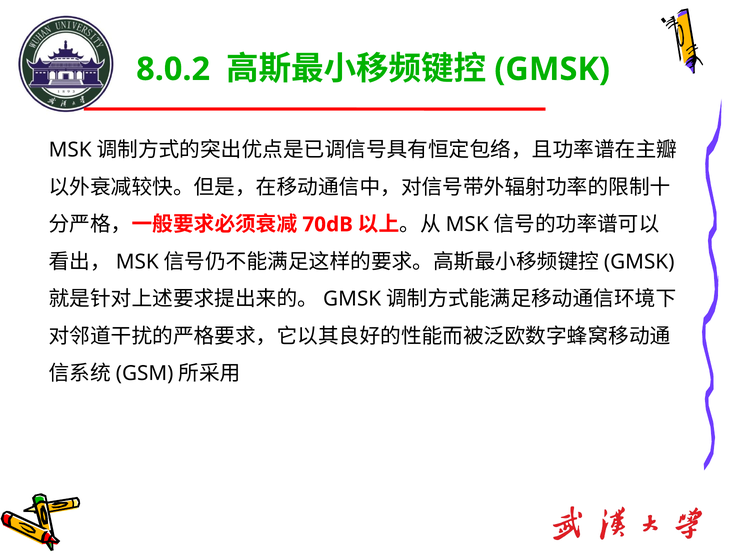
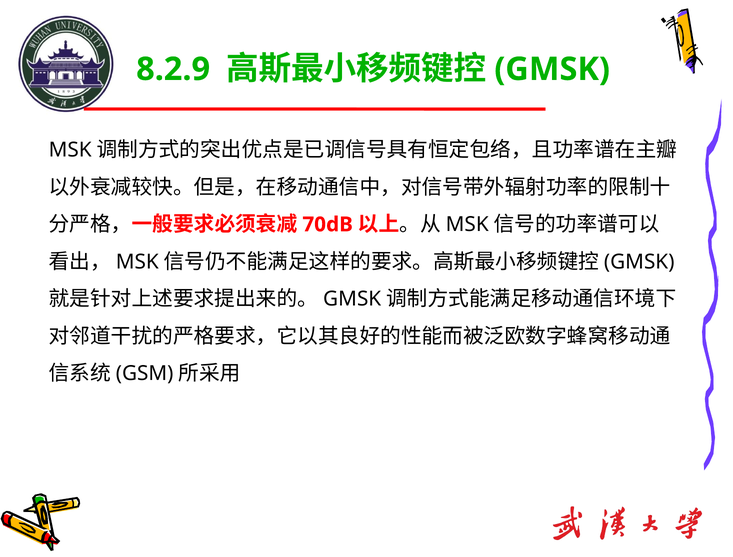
8.0.2: 8.0.2 -> 8.2.9 (173, 69)
